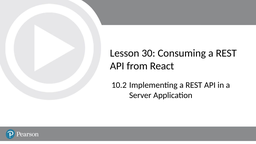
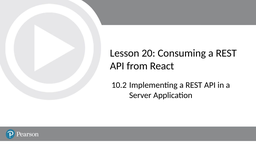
30: 30 -> 20 (148, 53)
